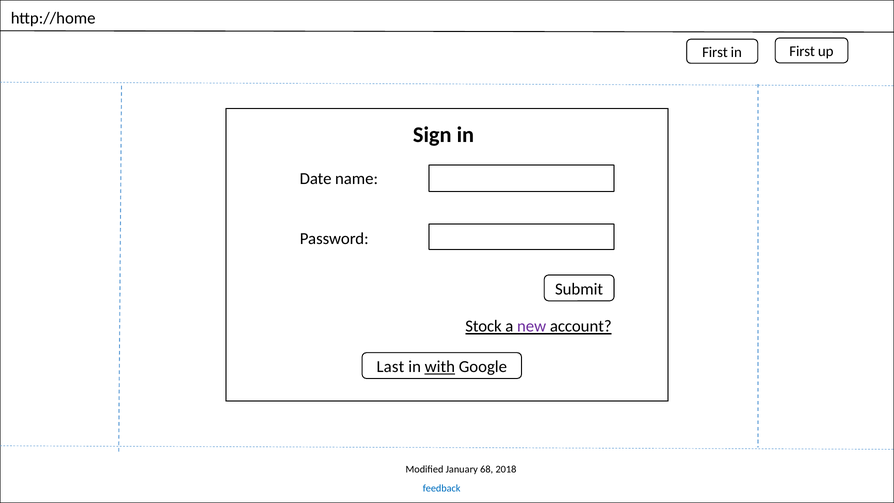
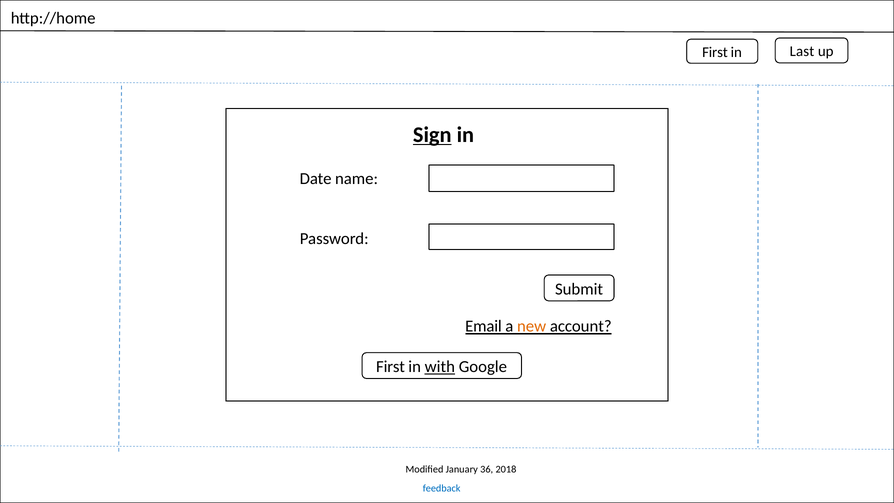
in First: First -> Last (802, 51)
Sign underline: none -> present (432, 135)
Stock: Stock -> Email (484, 326)
new colour: purple -> orange (532, 326)
Last: Last -> First (391, 367)
68: 68 -> 36 (487, 469)
